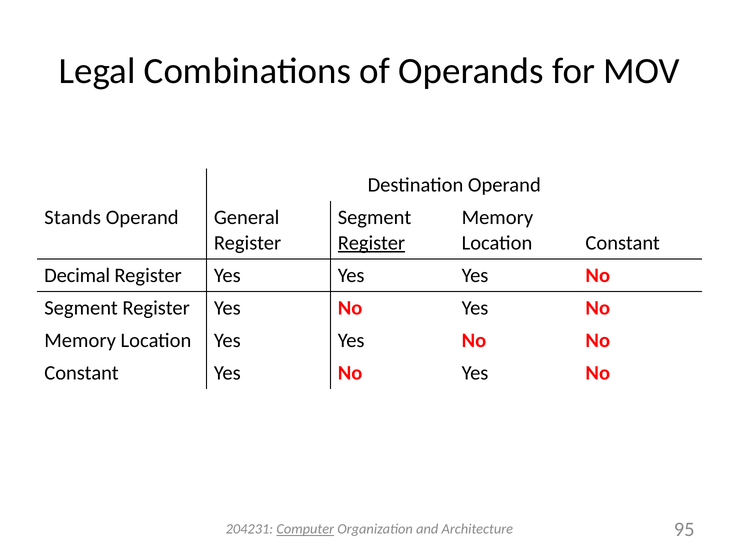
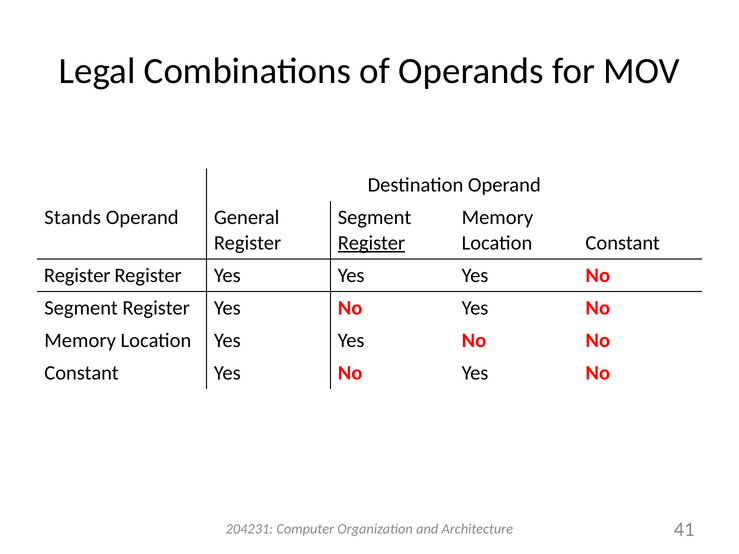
Decimal: Decimal -> Register (77, 275)
Computer underline: present -> none (305, 529)
95: 95 -> 41 (684, 530)
